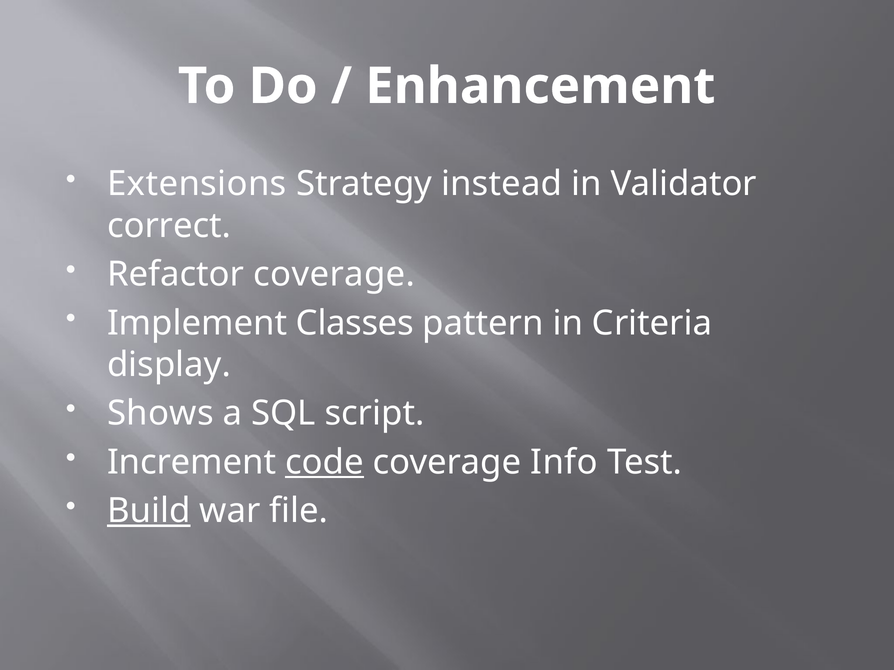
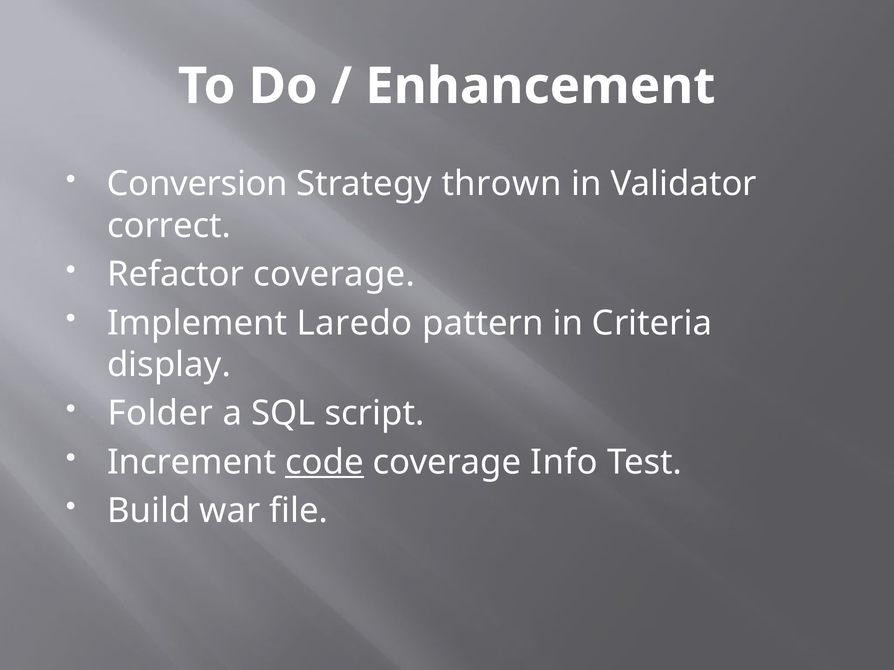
Extensions: Extensions -> Conversion (197, 184)
instead: instead -> thrown (502, 184)
Classes: Classes -> Laredo (355, 323)
Shows: Shows -> Folder (160, 414)
Build underline: present -> none (149, 511)
